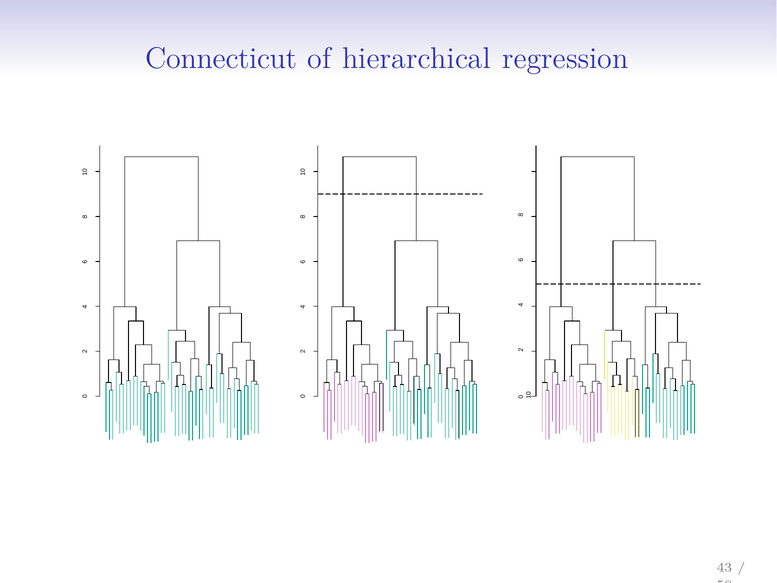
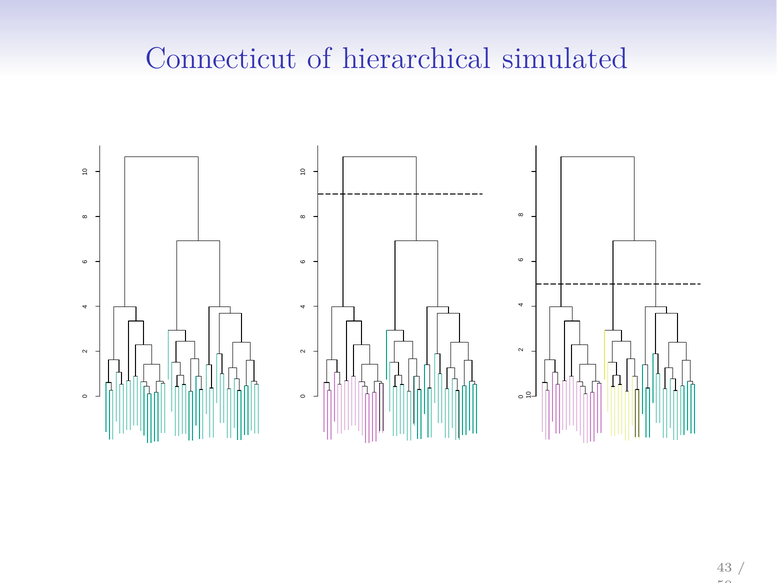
regression: regression -> simulated (565, 59)
